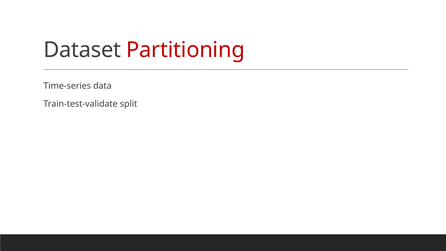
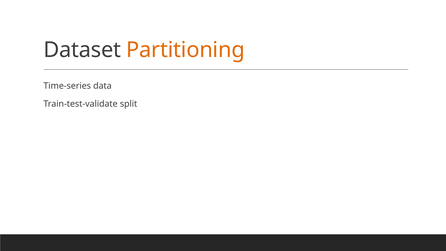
Partitioning colour: red -> orange (186, 50)
